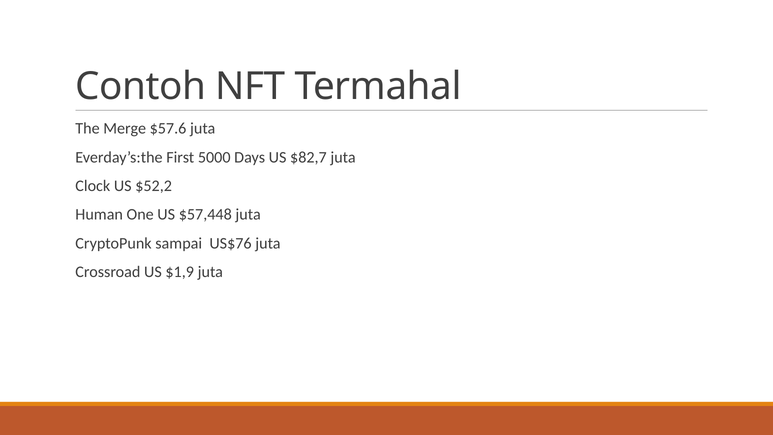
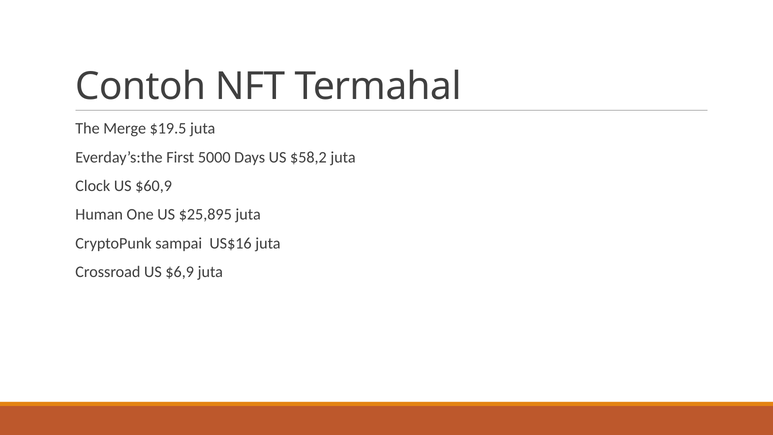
$57.6: $57.6 -> $19.5 (168, 129)
$82,7: $82,7 -> $58,2 (308, 157)
$52,2: $52,2 -> $60,9 (154, 186)
$57,448: $57,448 -> $25,895 (205, 215)
US$76: US$76 -> US$16 (231, 243)
$1,9: $1,9 -> $6,9 (180, 272)
